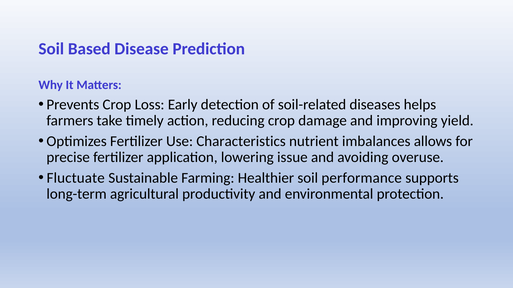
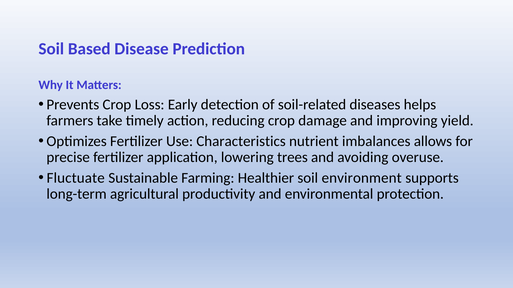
issue: issue -> trees (292, 158)
performance: performance -> environment (362, 178)
